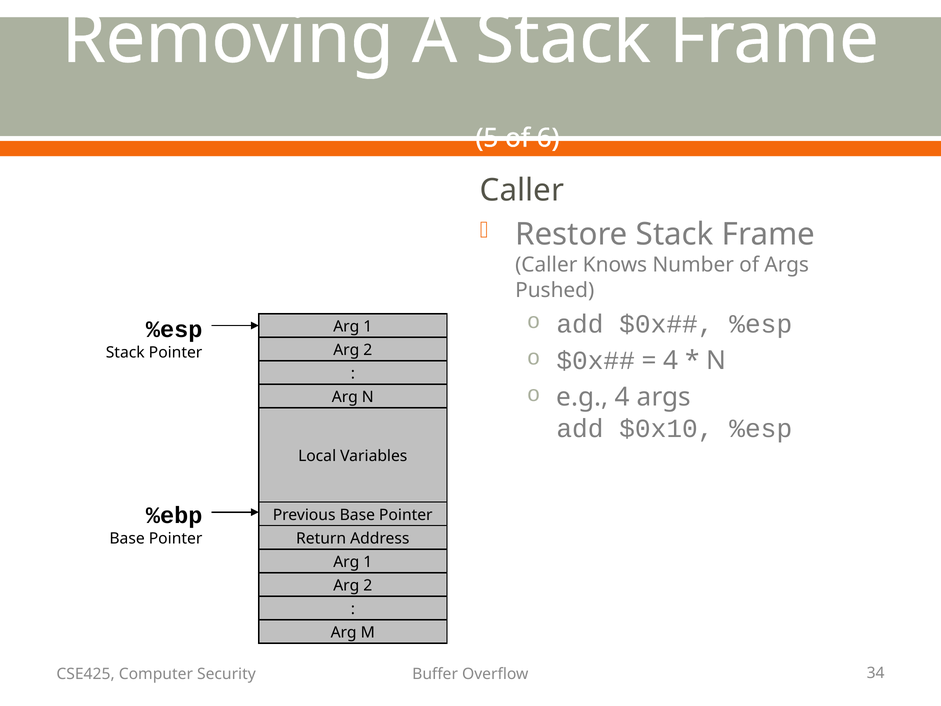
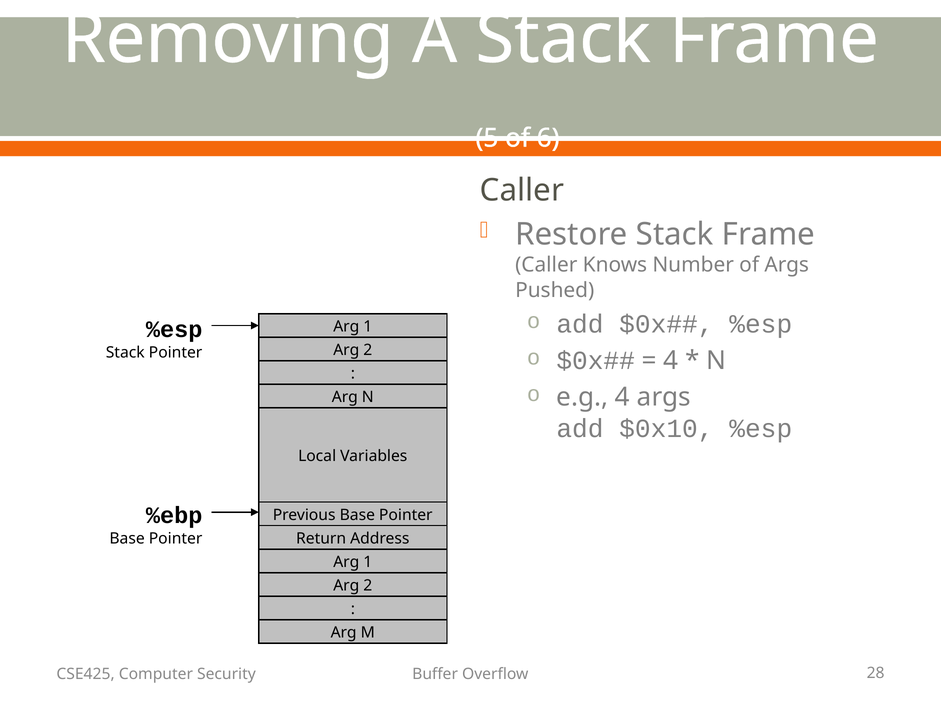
34: 34 -> 28 (876, 673)
